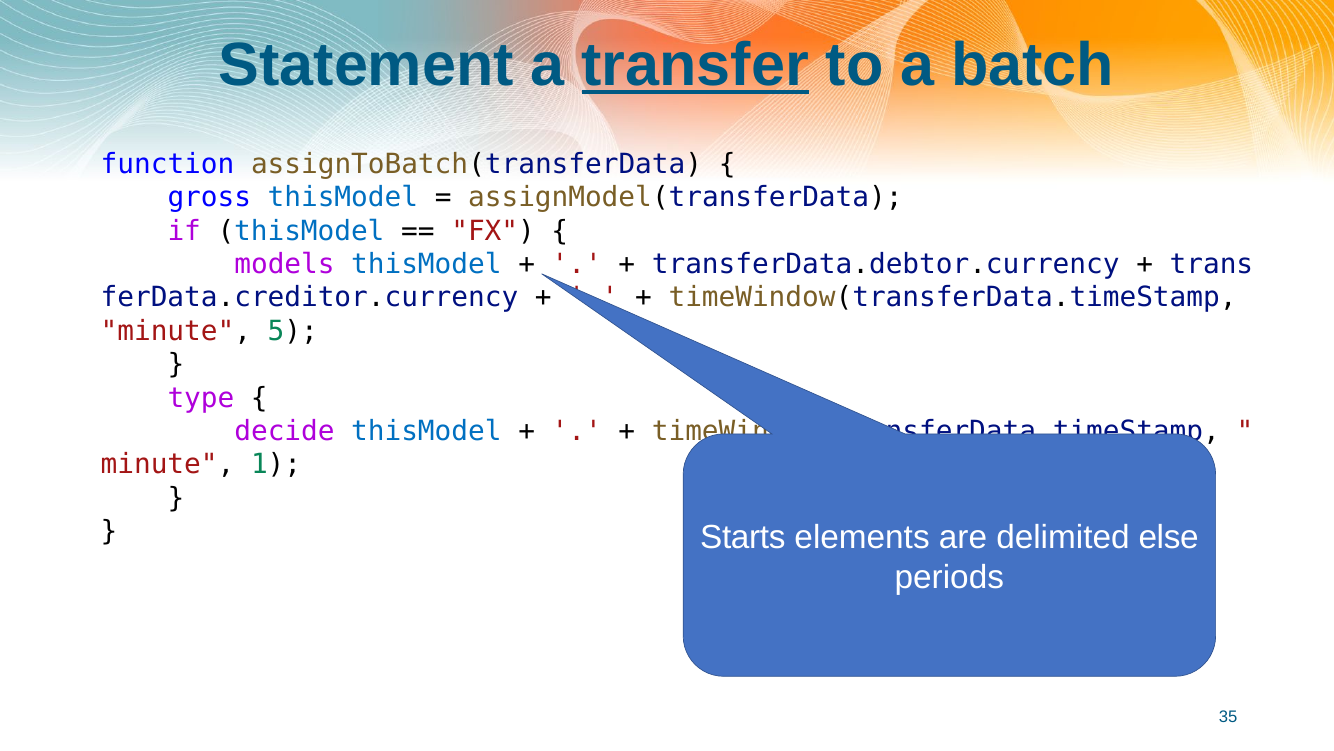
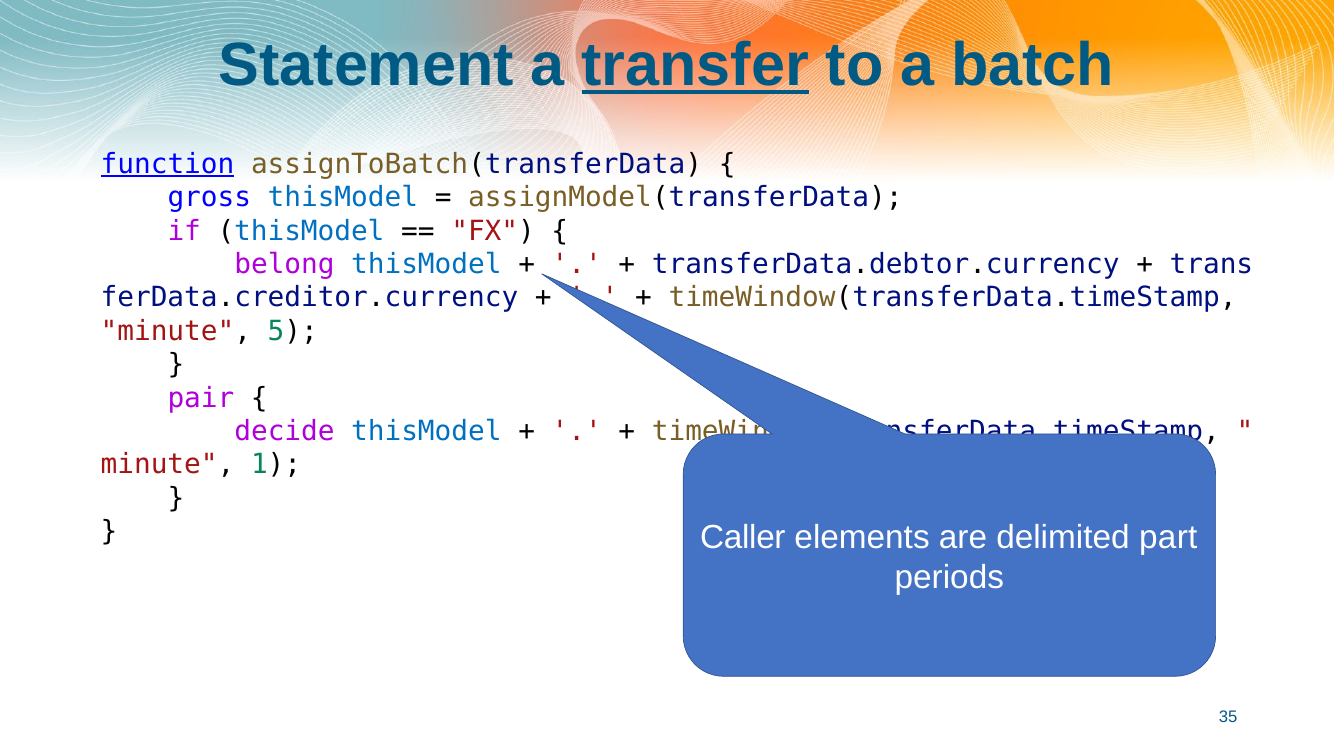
function underline: none -> present (168, 164)
models: models -> belong (284, 264)
type: type -> pair (201, 397)
Starts: Starts -> Caller (743, 537)
else: else -> part (1168, 537)
